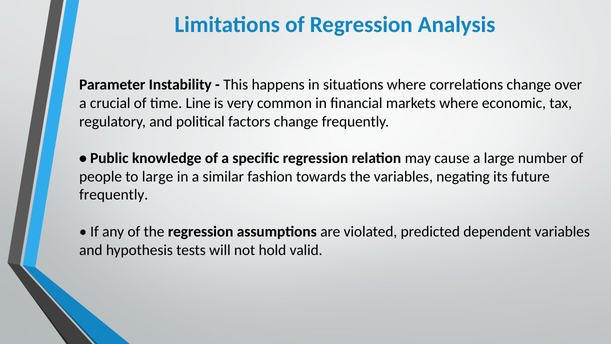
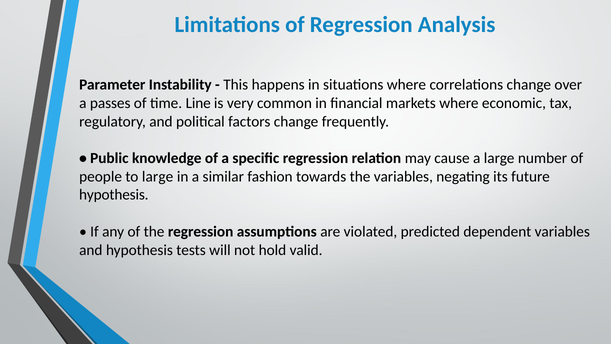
crucial: crucial -> passes (110, 103)
frequently: frequently -> hypothesis (114, 195)
